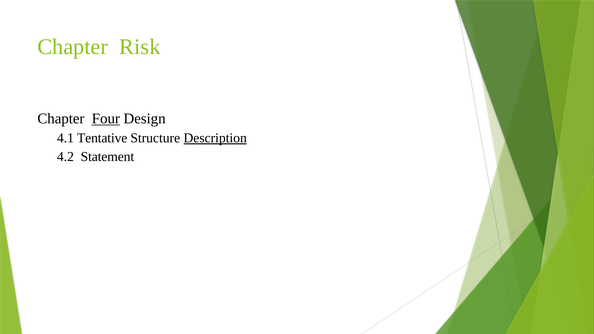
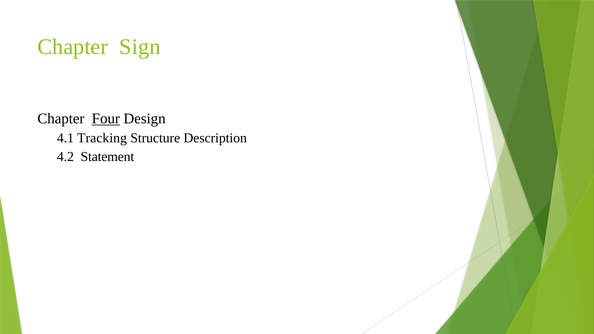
Risk: Risk -> Sign (140, 47)
Tentative: Tentative -> Tracking (102, 138)
Description underline: present -> none (215, 138)
